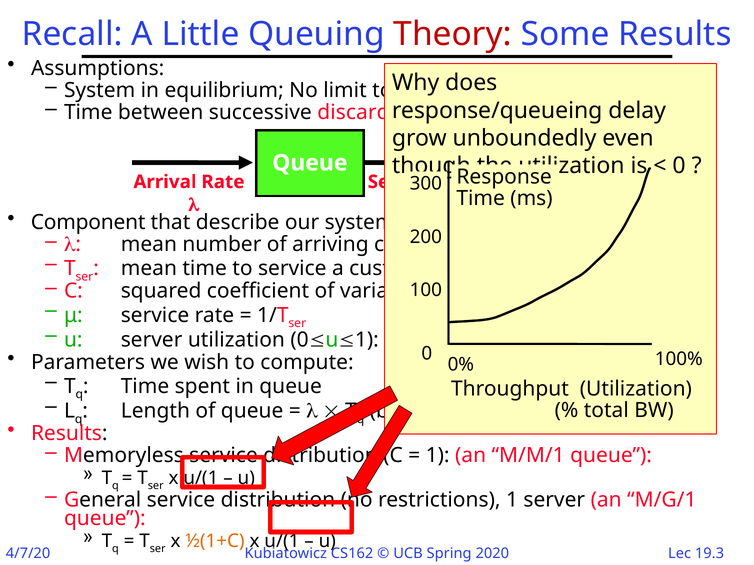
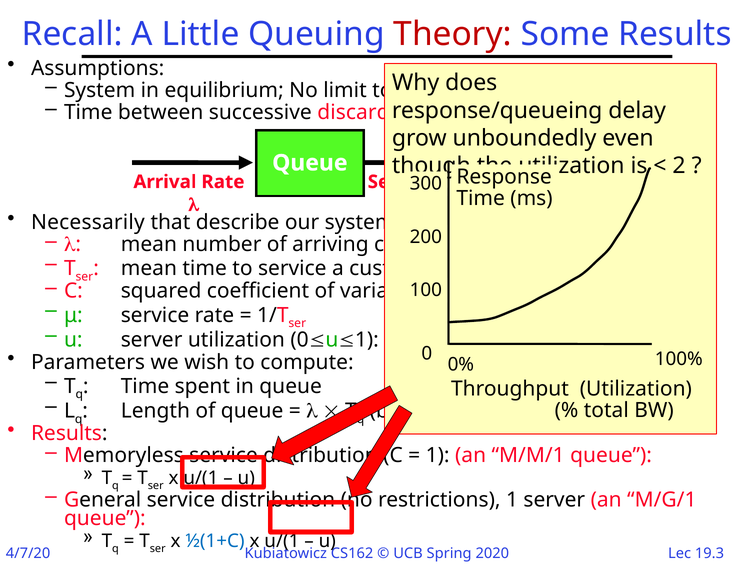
0: 0 -> 2 (679, 166)
Component: Component -> Necessarily (88, 223)
½(1+C colour: orange -> blue (215, 542)
